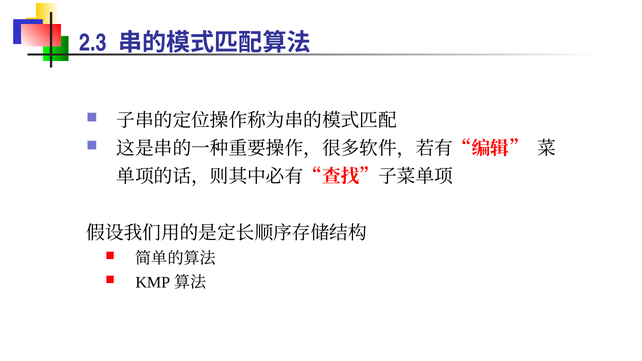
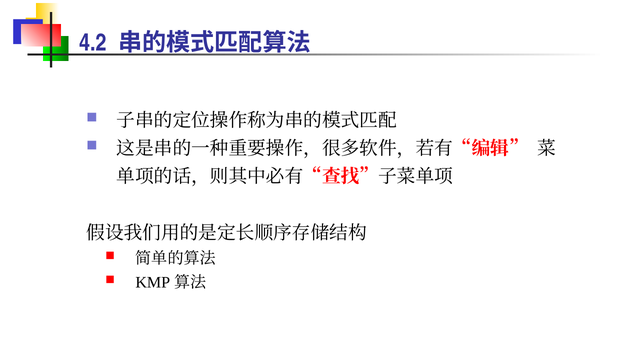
2.3: 2.3 -> 4.2 (93, 43)
